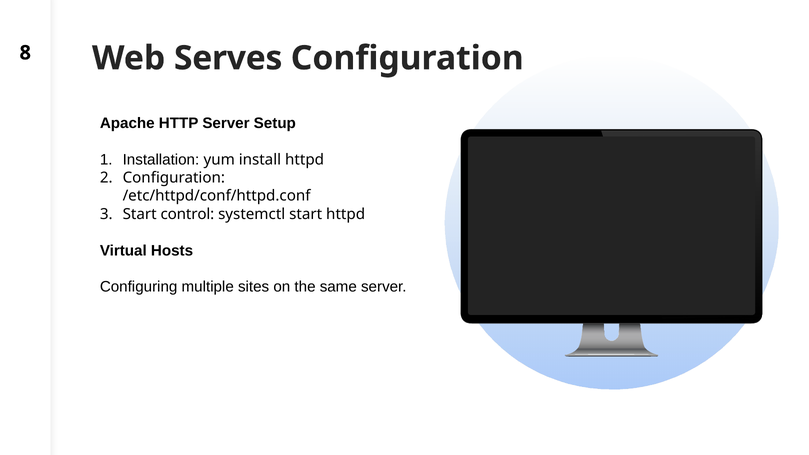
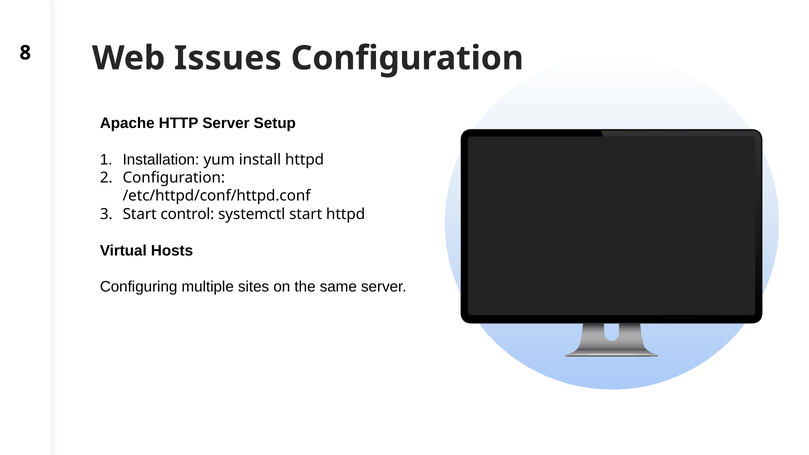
Serves: Serves -> Issues (228, 58)
